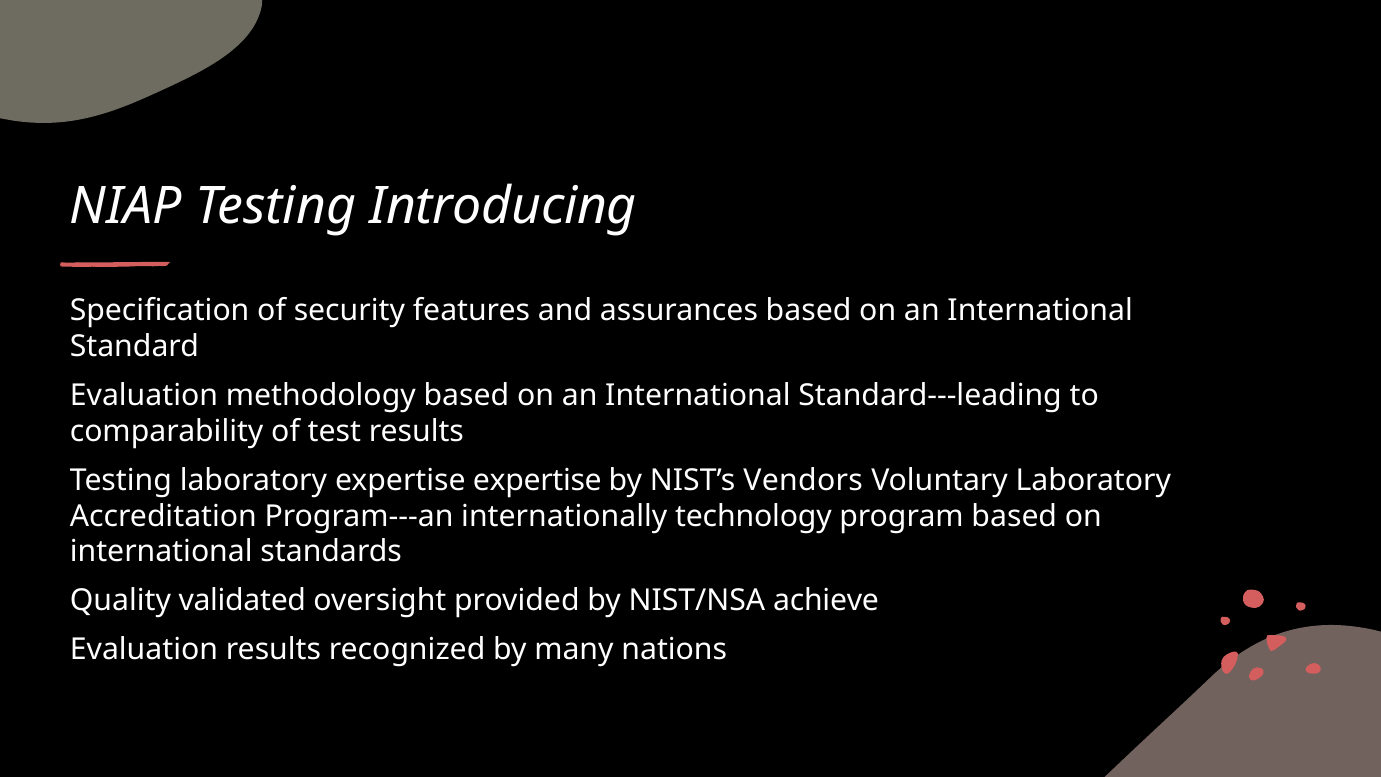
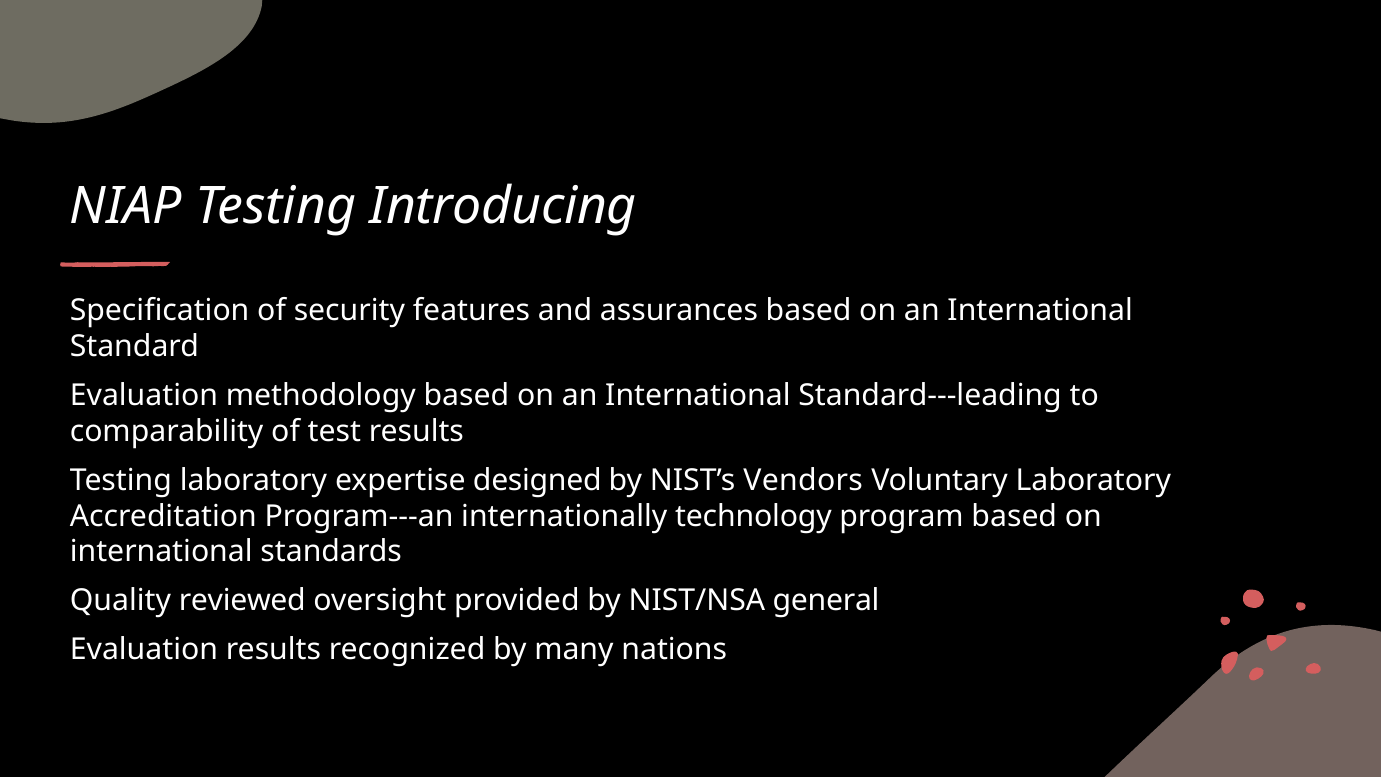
expertise expertise: expertise -> designed (537, 480)
validated: validated -> reviewed (242, 601)
achieve: achieve -> general (826, 601)
